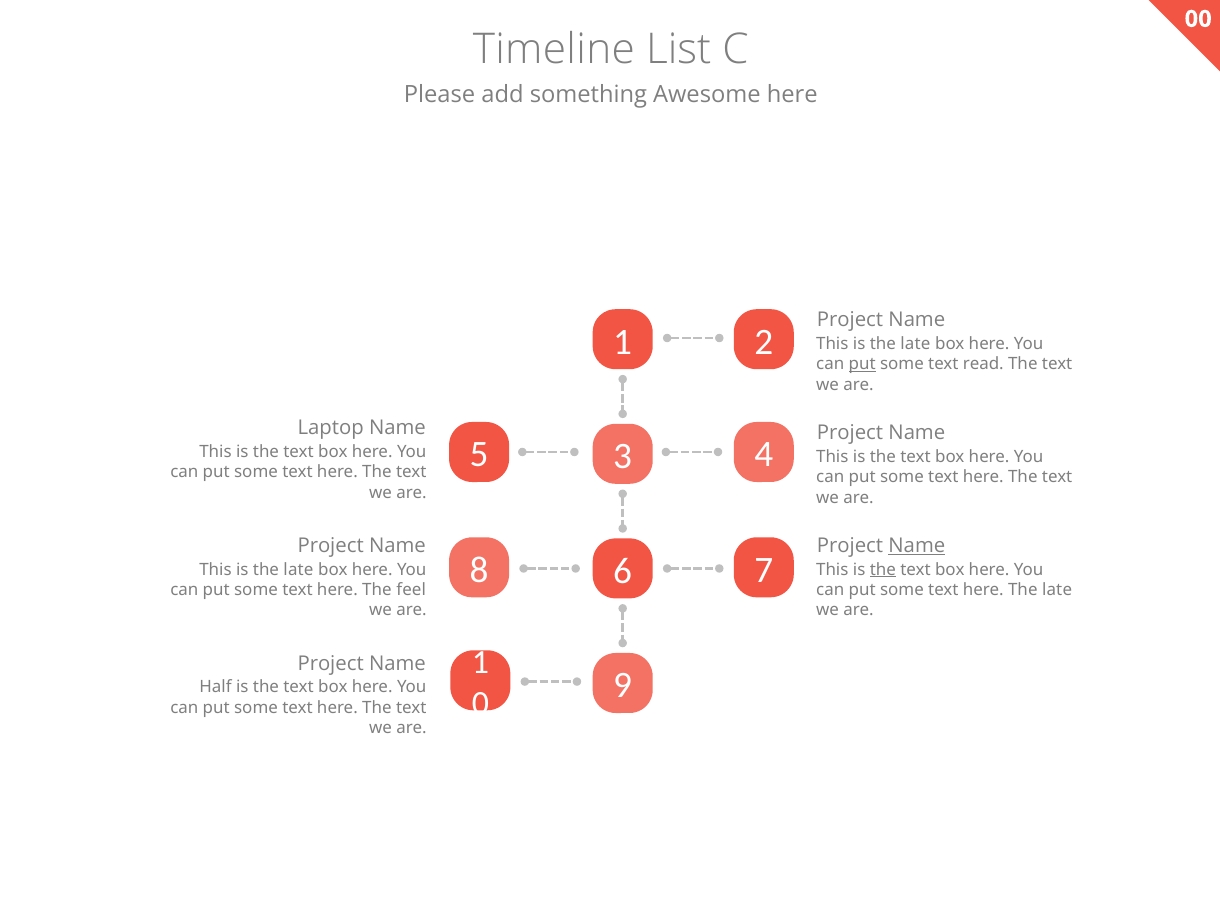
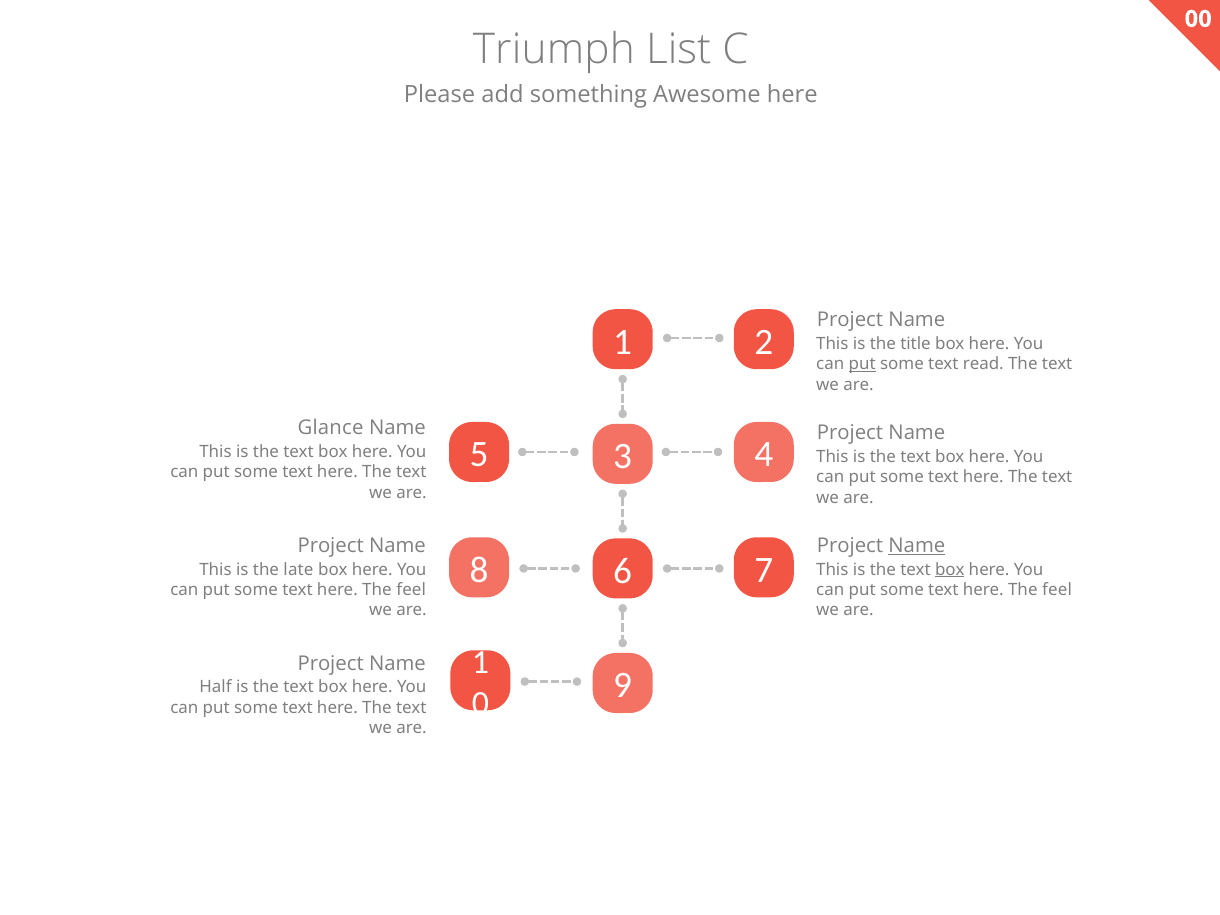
Timeline: Timeline -> Triumph (554, 50)
late: late -> title (916, 344)
Laptop: Laptop -> Glance (331, 428)
the underline: present -> none (883, 570)
box underline: none -> present (950, 570)
late: late -> feel (1057, 590)
